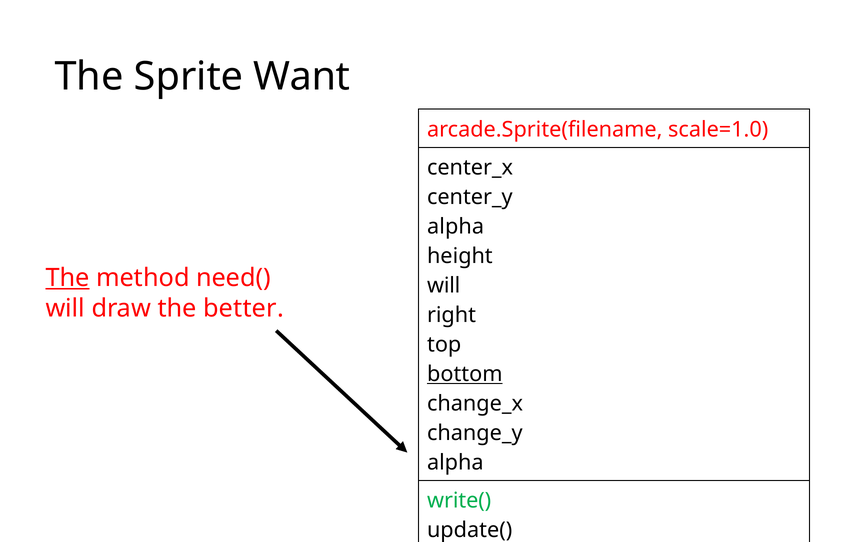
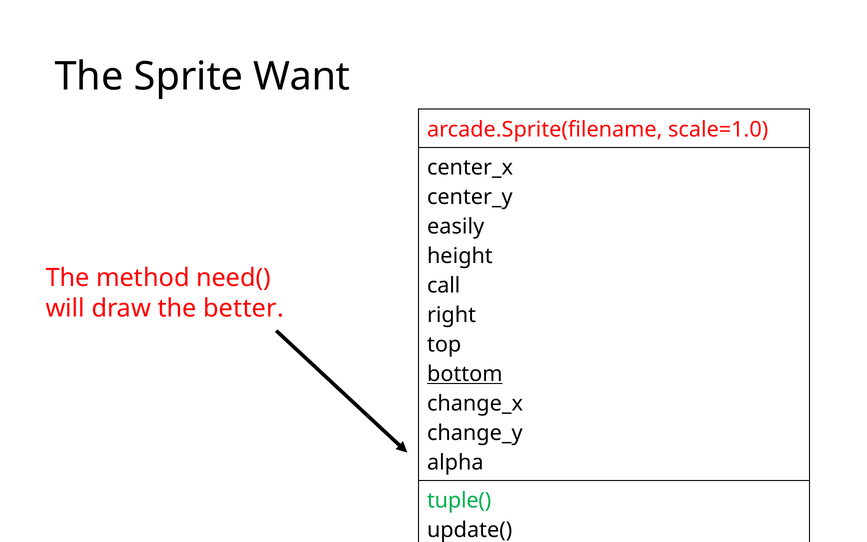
alpha: alpha -> easily (456, 227)
The underline: present -> none (68, 278)
will: will -> call (444, 286)
write(: write( -> tuple( (459, 501)
